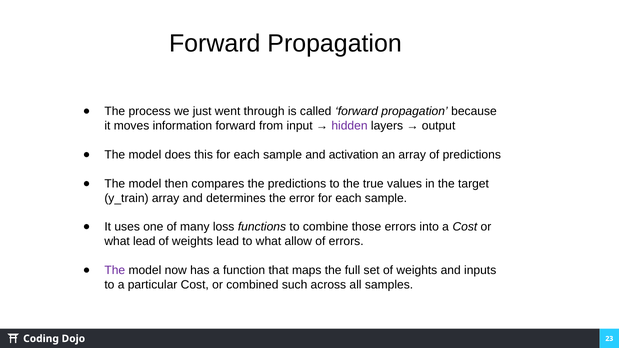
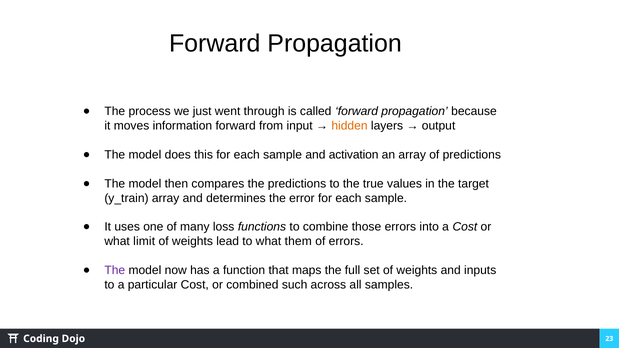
hidden colour: purple -> orange (349, 126)
what lead: lead -> limit (144, 242)
allow: allow -> them (298, 242)
